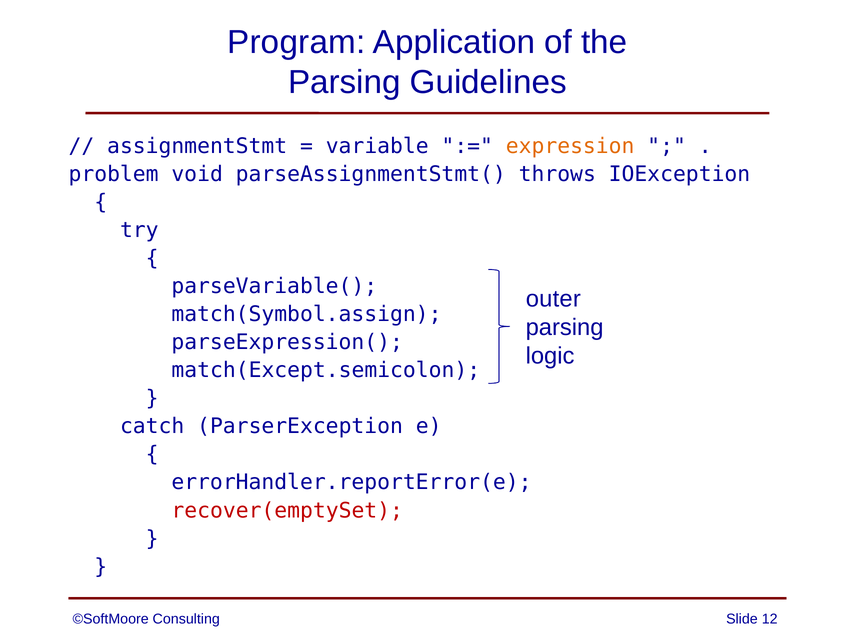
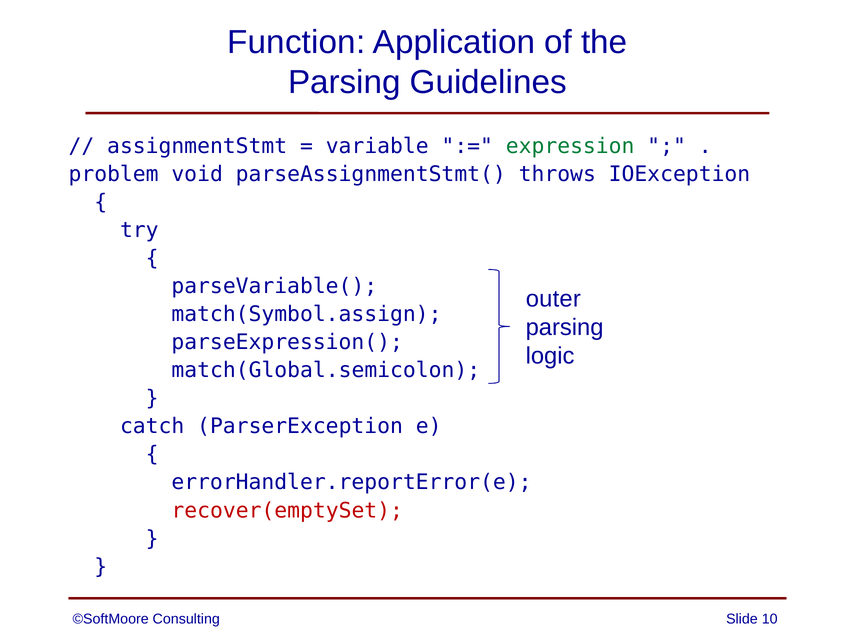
Program: Program -> Function (296, 42)
expression colour: orange -> green (570, 146)
match(Except.semicolon: match(Except.semicolon -> match(Global.semicolon (326, 370)
12: 12 -> 10 (770, 619)
